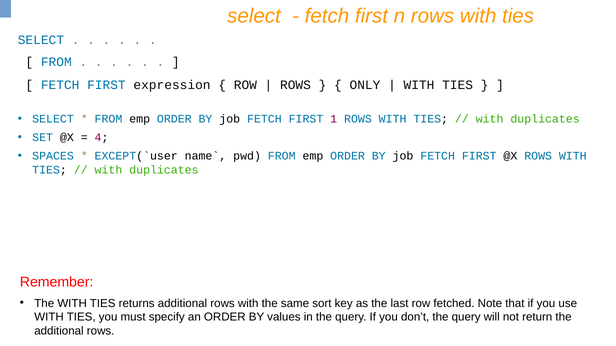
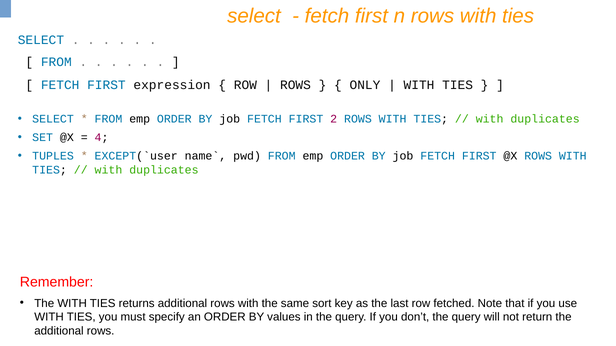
1: 1 -> 2 (334, 119)
SPACES: SPACES -> TUPLES (53, 156)
